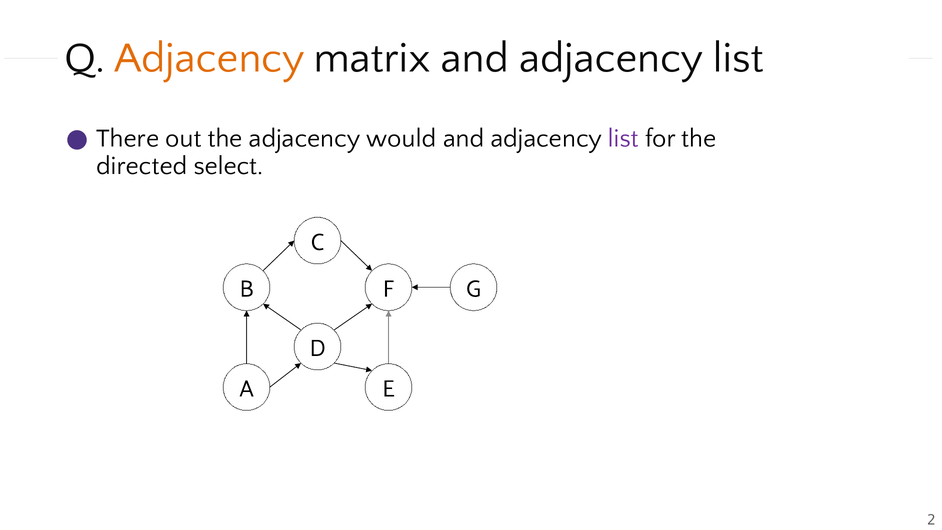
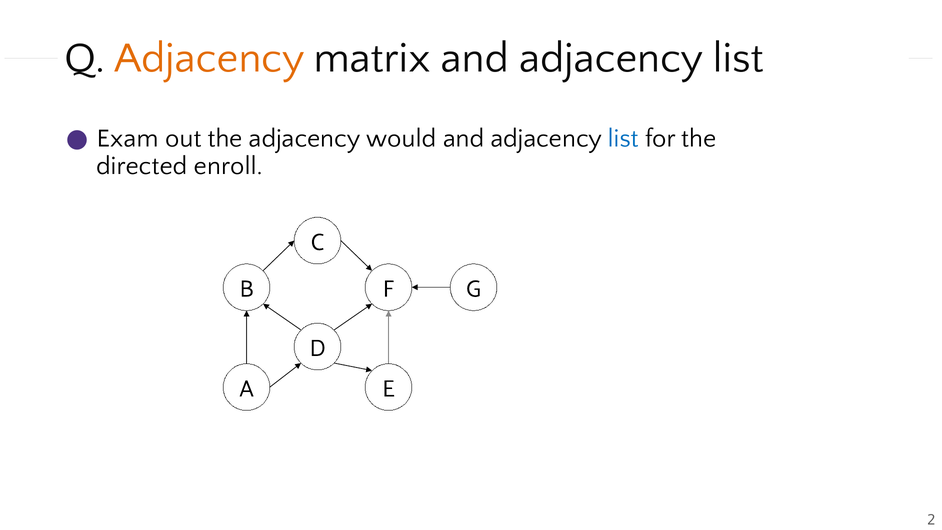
There: There -> Exam (128, 138)
list colour: purple -> blue (623, 138)
select: select -> enroll (228, 166)
